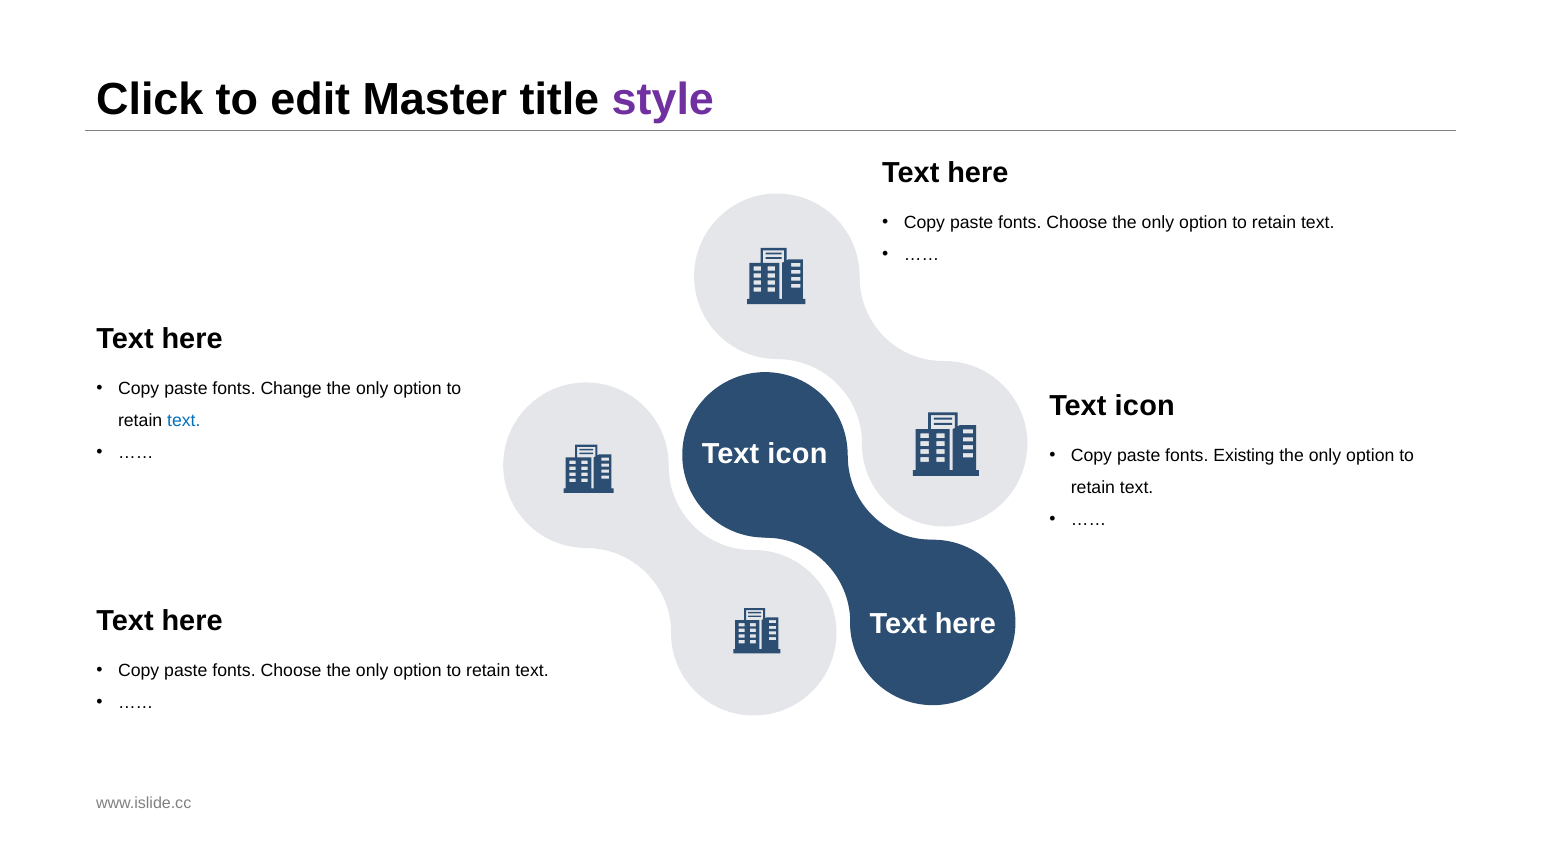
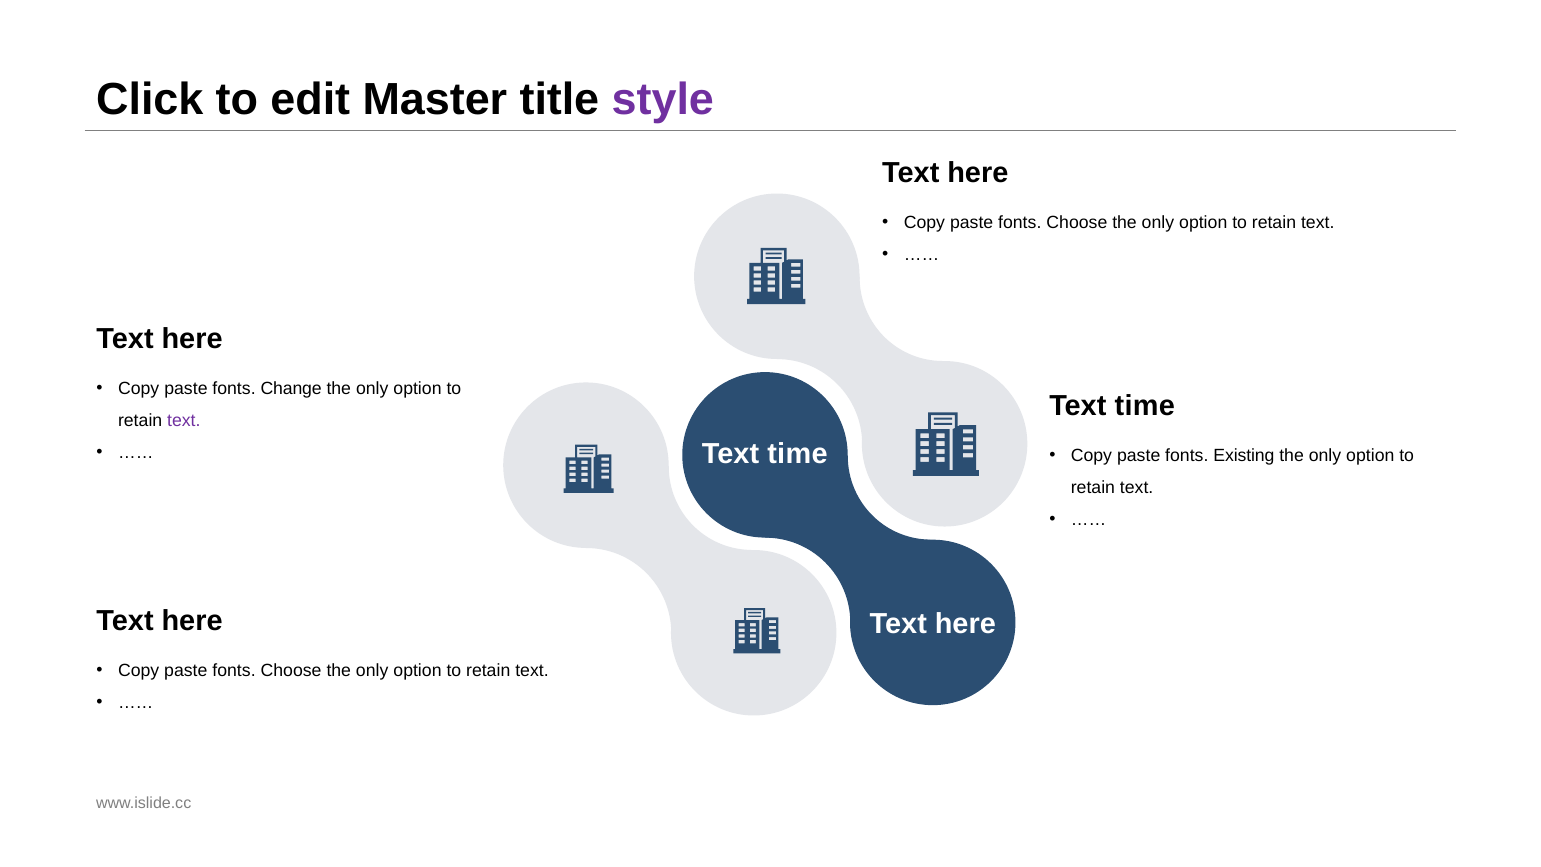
icon: icon -> time (1145, 406)
text colour: blue -> purple (184, 420)
icon: icon -> time (797, 454)
